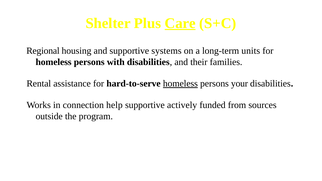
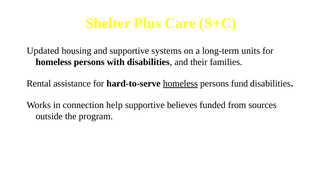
Care underline: present -> none (180, 23)
Regional: Regional -> Updated (43, 51)
your: your -> fund (239, 84)
actively: actively -> believes (182, 105)
